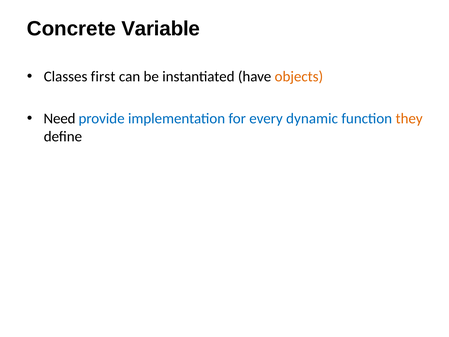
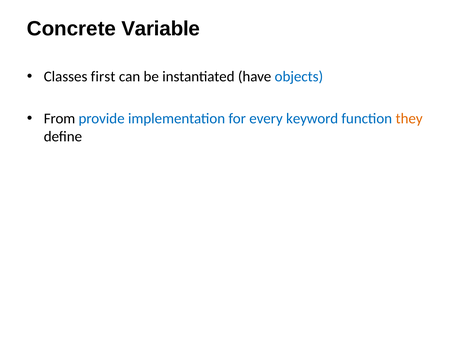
objects colour: orange -> blue (299, 77)
Need: Need -> From (60, 118)
dynamic: dynamic -> keyword (312, 118)
